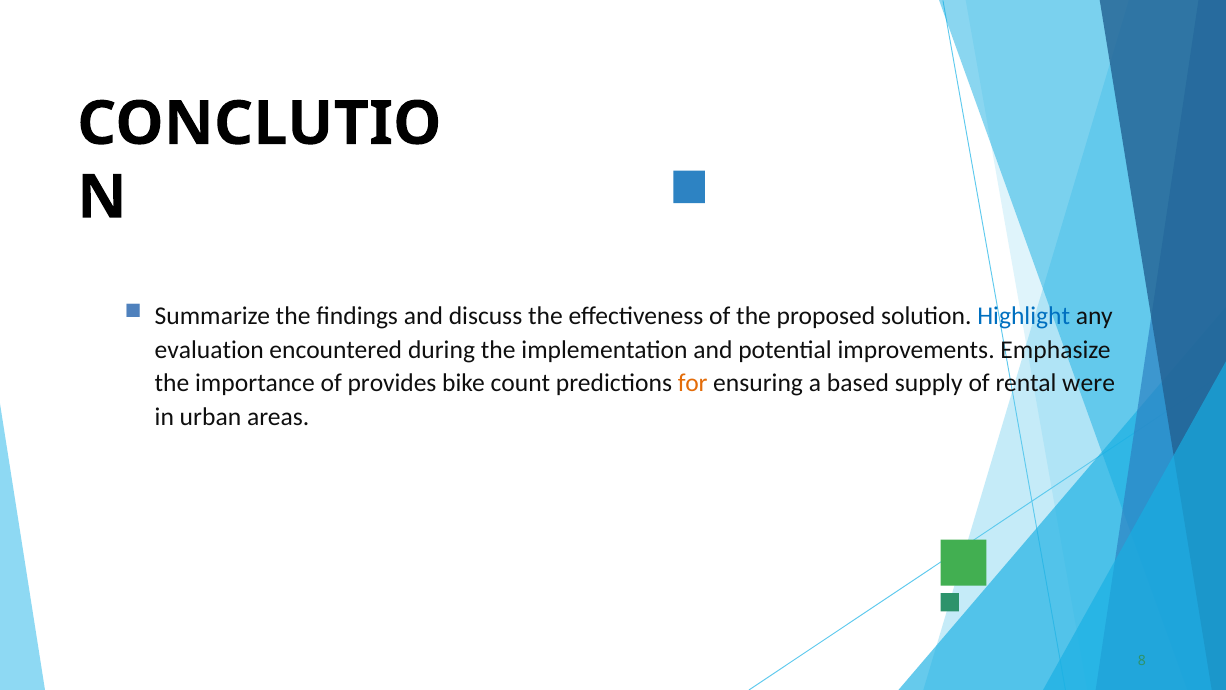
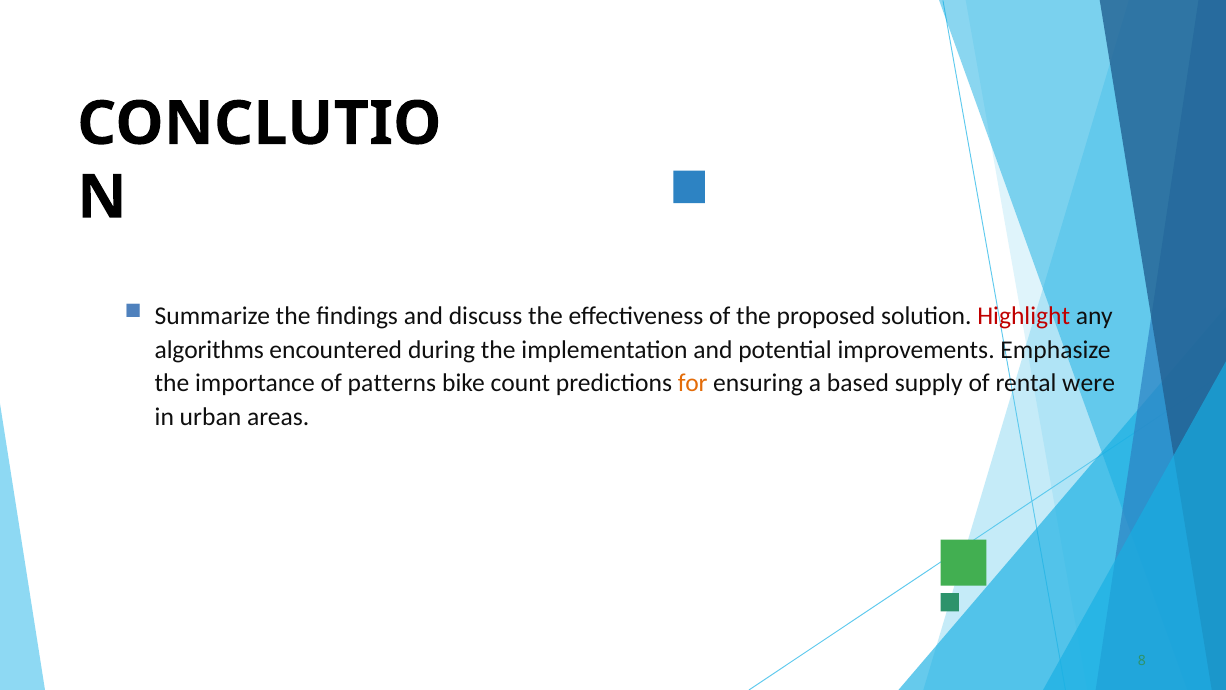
Highlight colour: blue -> red (1024, 316)
evaluation: evaluation -> algorithms (209, 349)
provides: provides -> patterns (392, 383)
